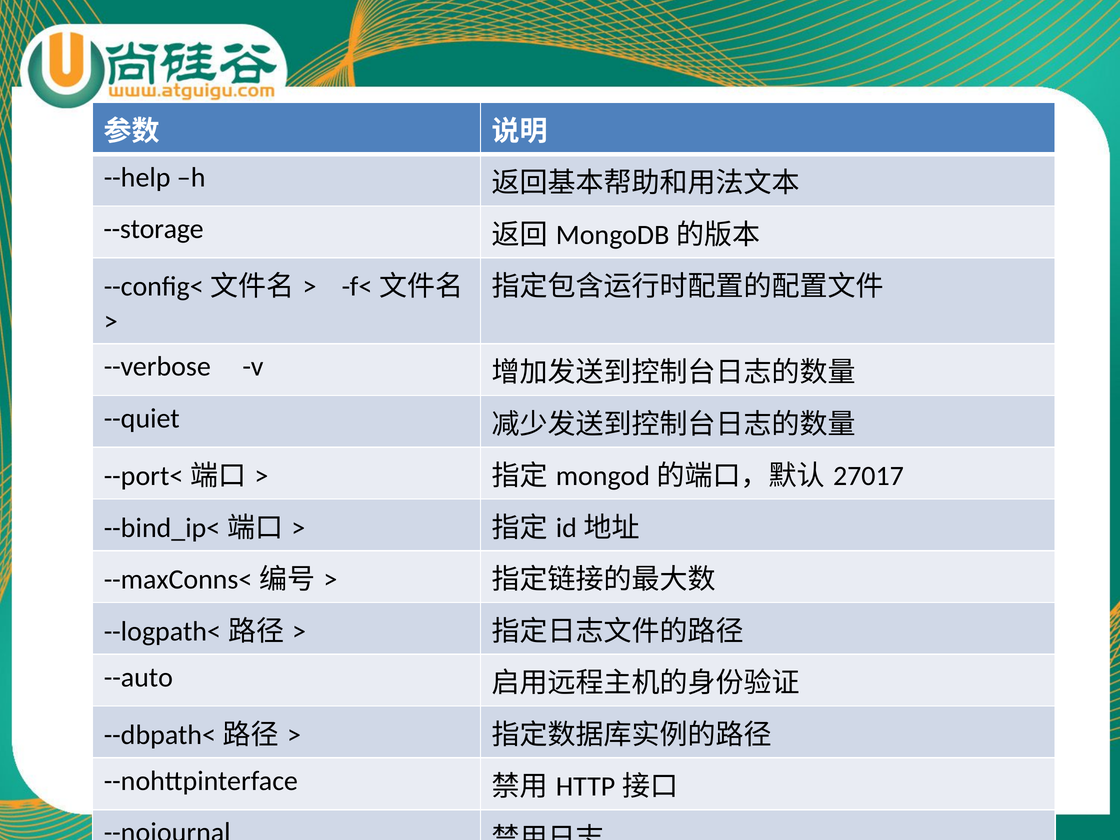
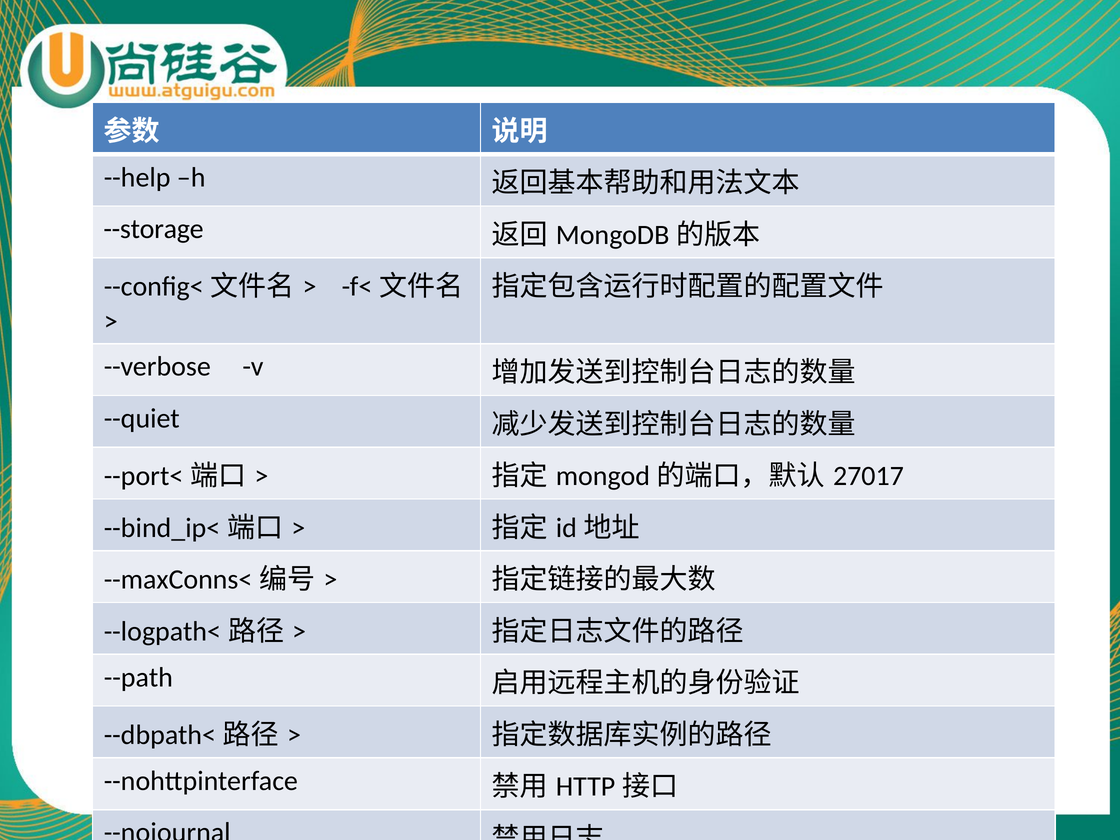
--auto: --auto -> --path (138, 677)
